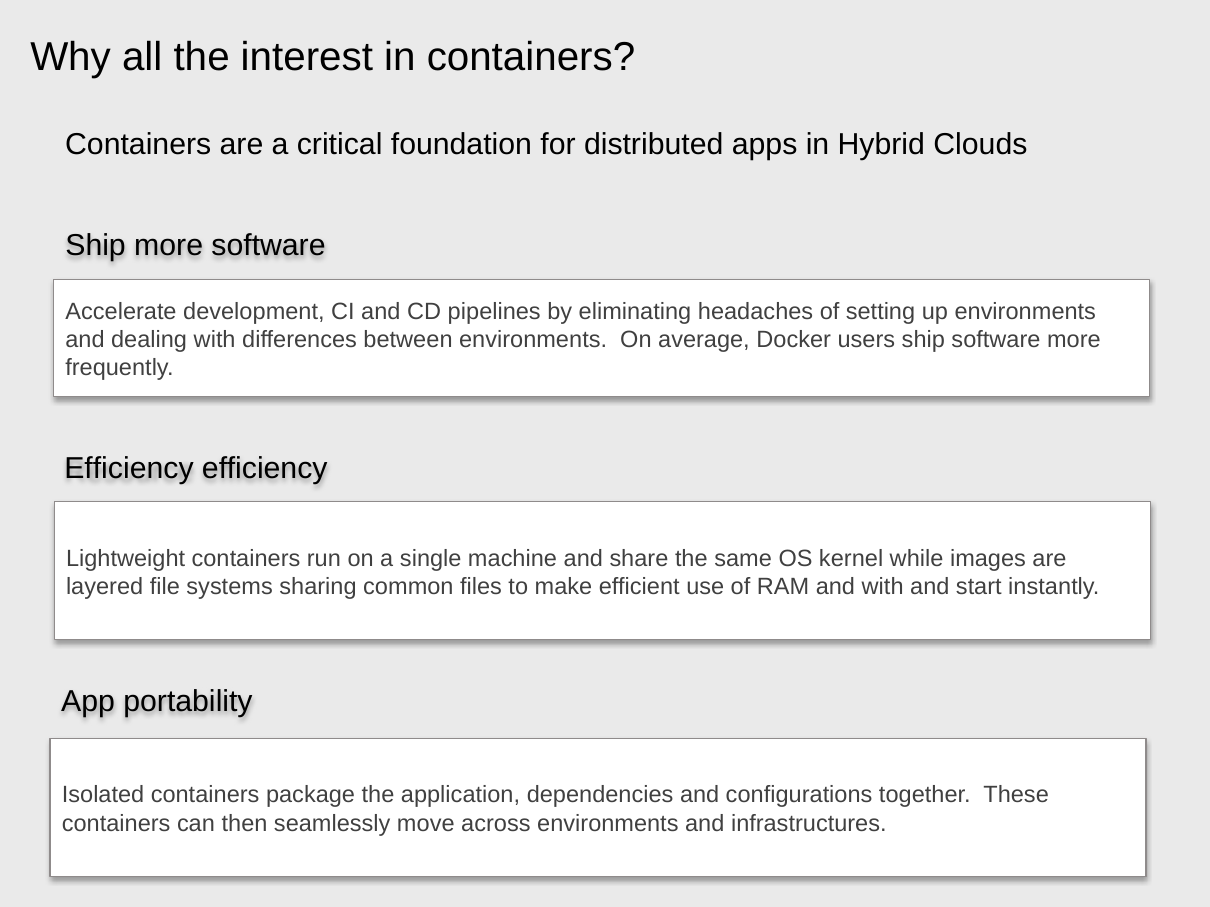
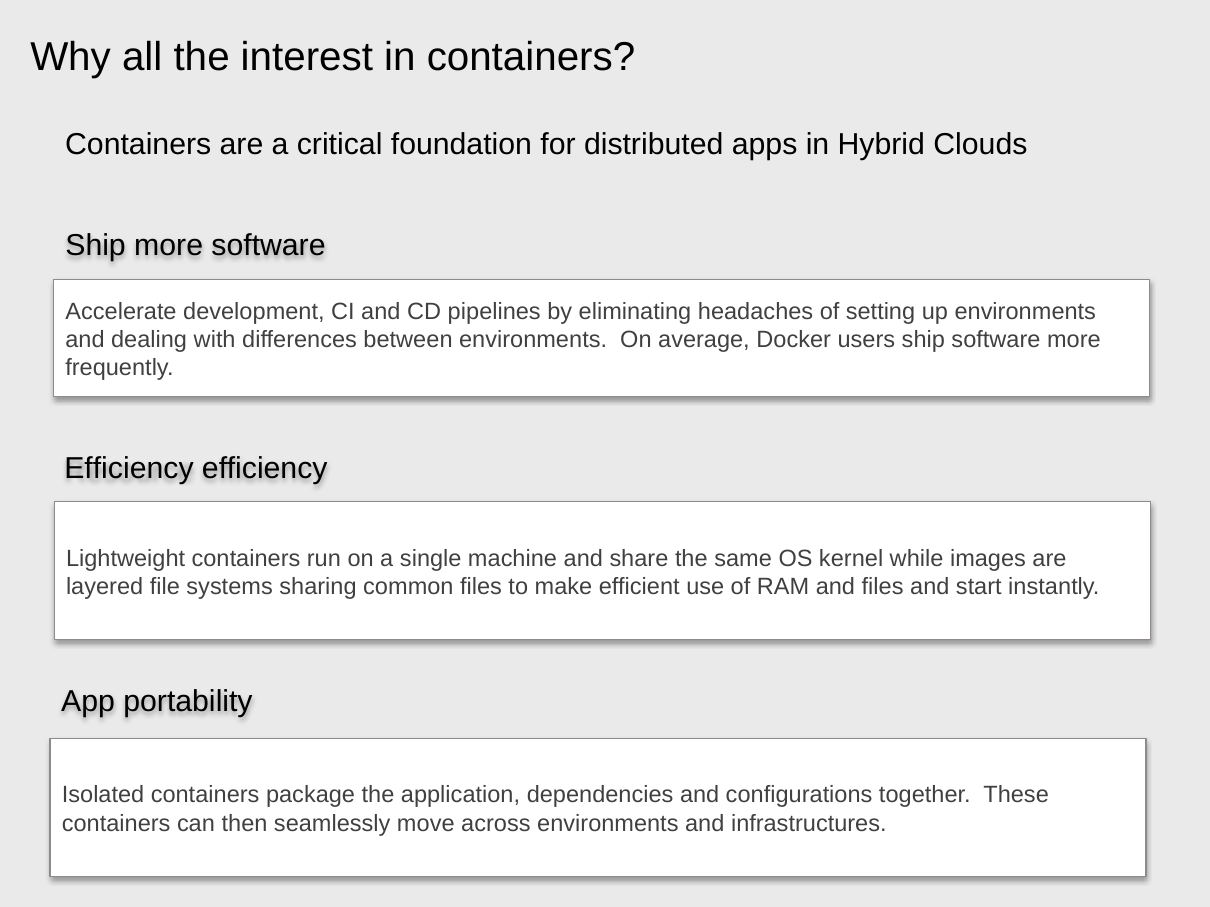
and with: with -> files (883, 587)
